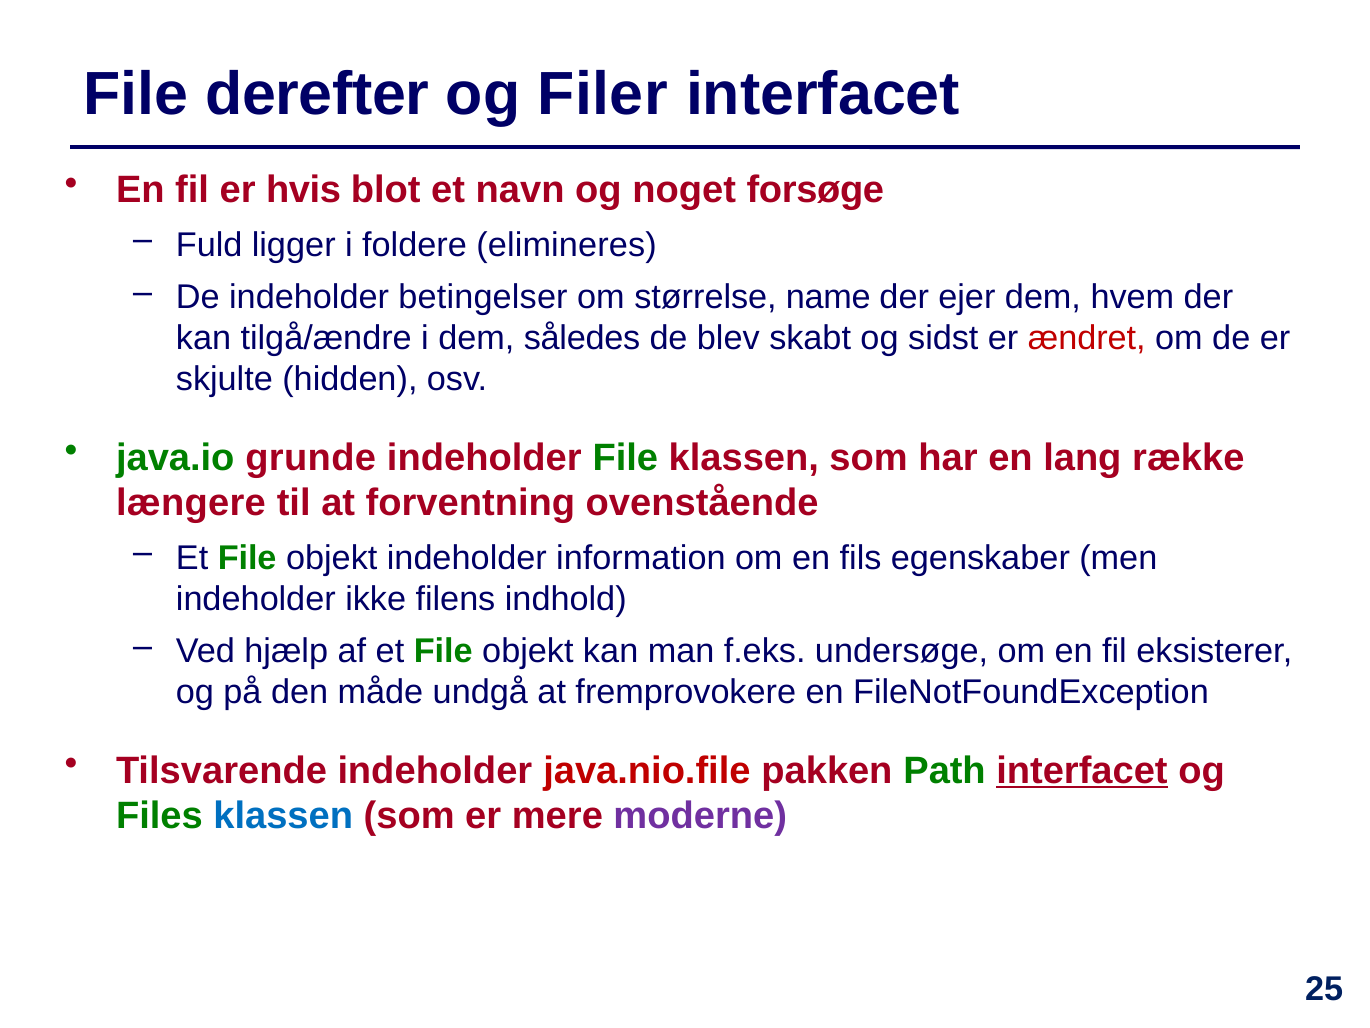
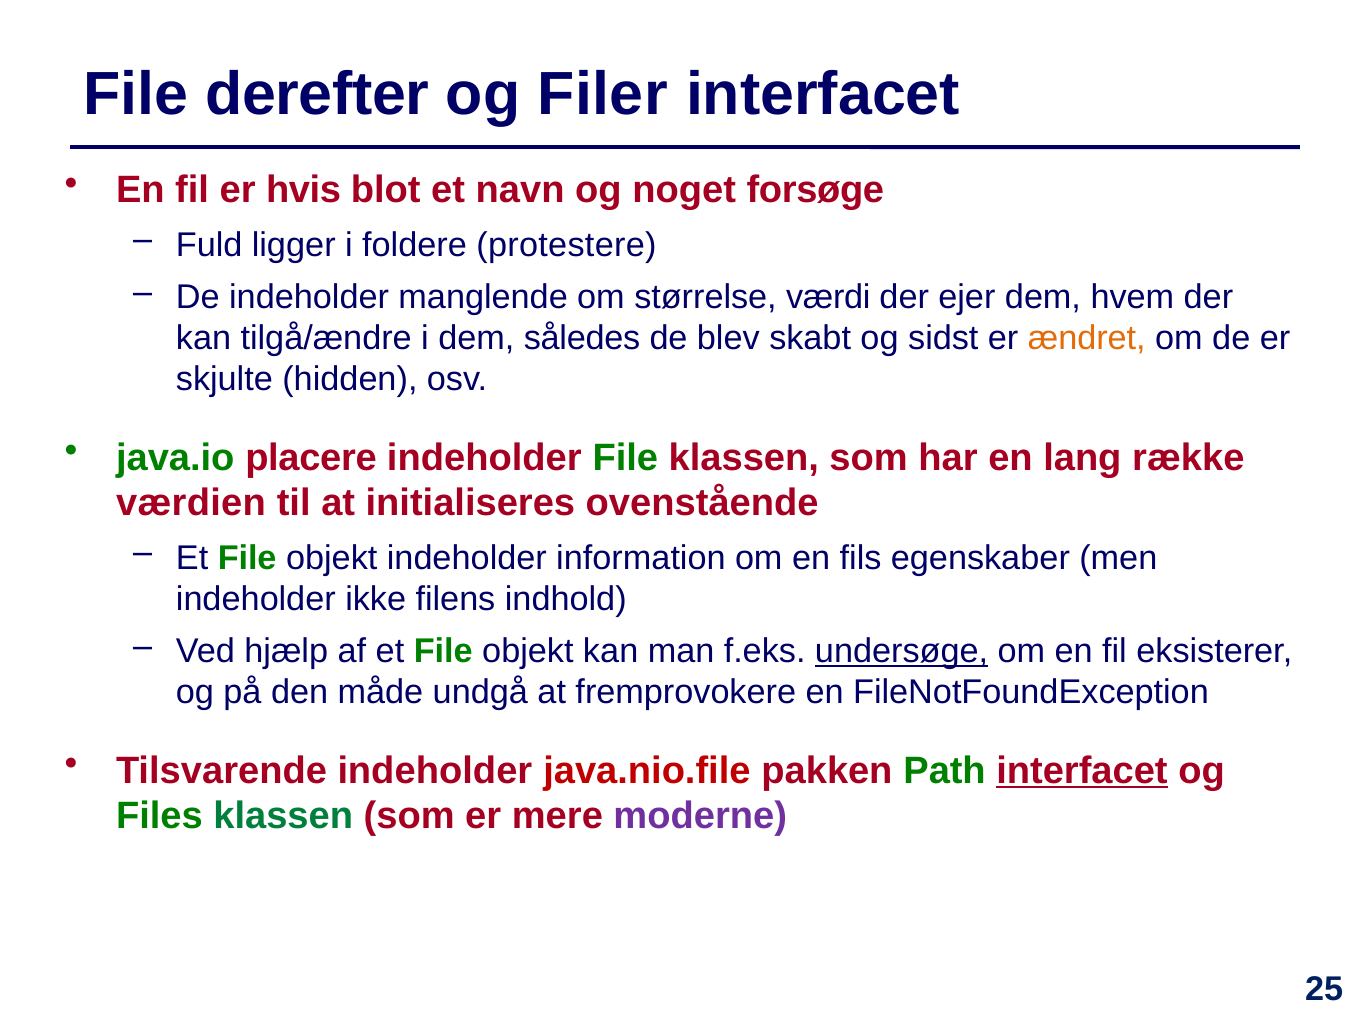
elimineres: elimineres -> protestere (566, 245)
betingelser: betingelser -> manglende (483, 297)
name: name -> værdi (828, 297)
ændret colour: red -> orange (1087, 338)
grunde: grunde -> placere (311, 457)
længere: længere -> værdien (191, 503)
forventning: forventning -> initialiseres (470, 503)
undersøge underline: none -> present (902, 651)
klassen colour: blue -> green (283, 816)
